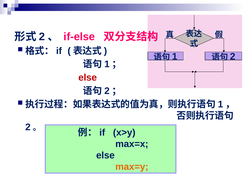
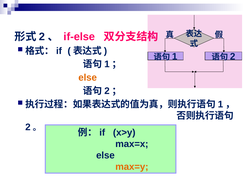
else colour: red -> orange (88, 77)
